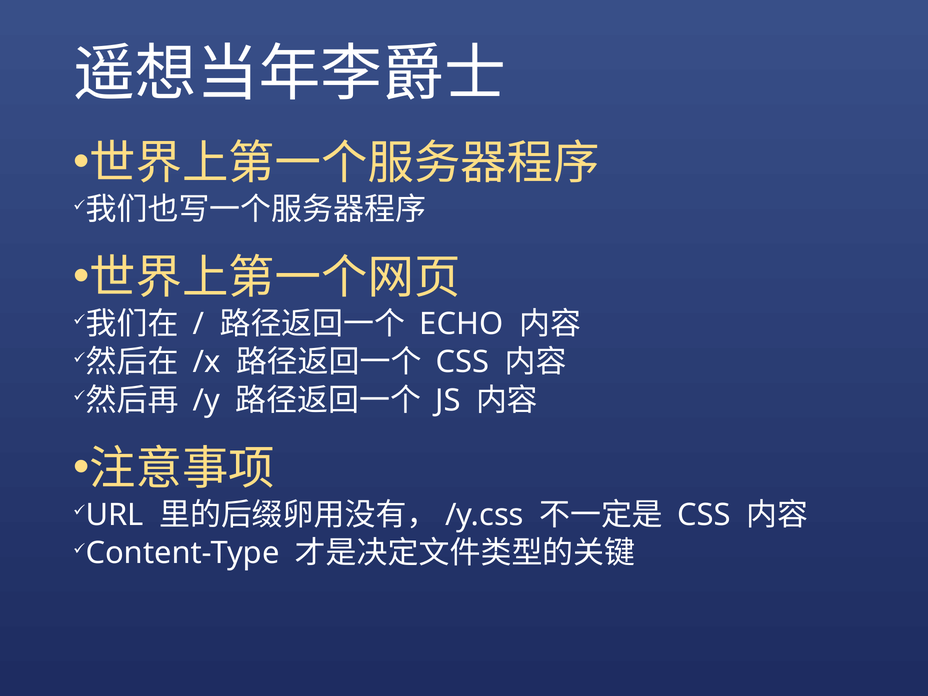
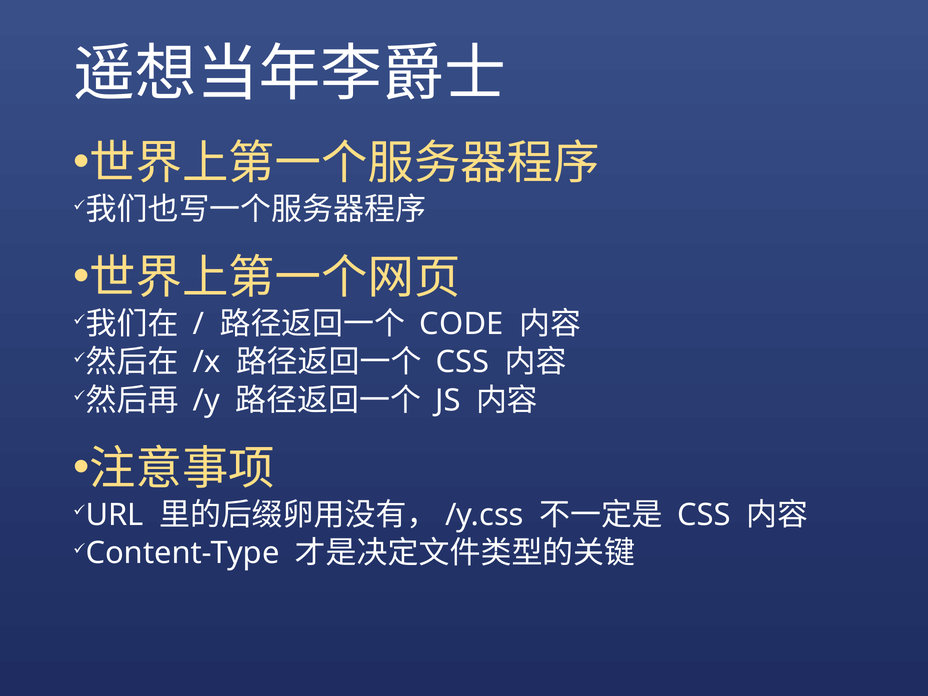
ECHO: ECHO -> CODE (461, 324)
